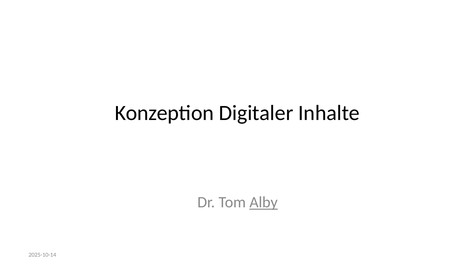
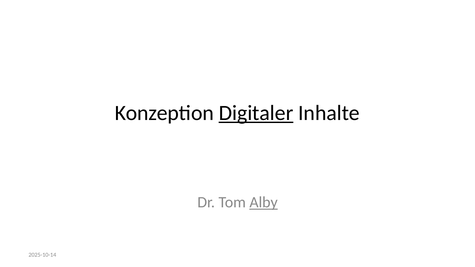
Digitaler underline: none -> present (256, 113)
